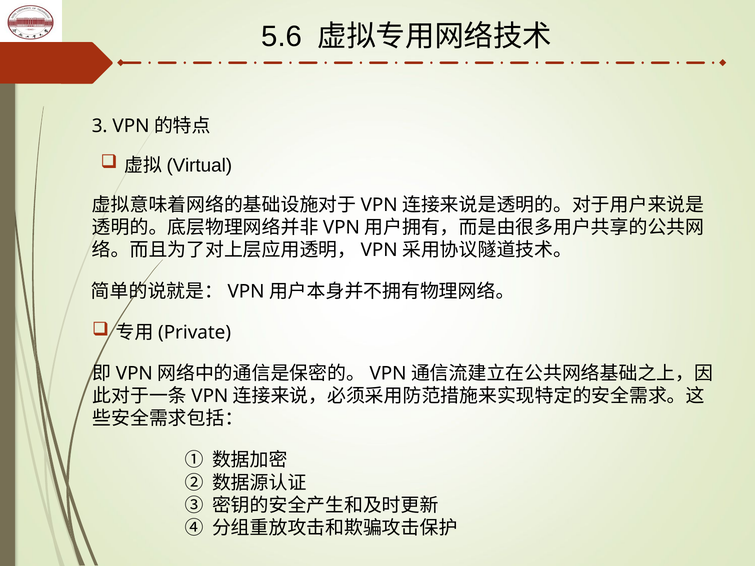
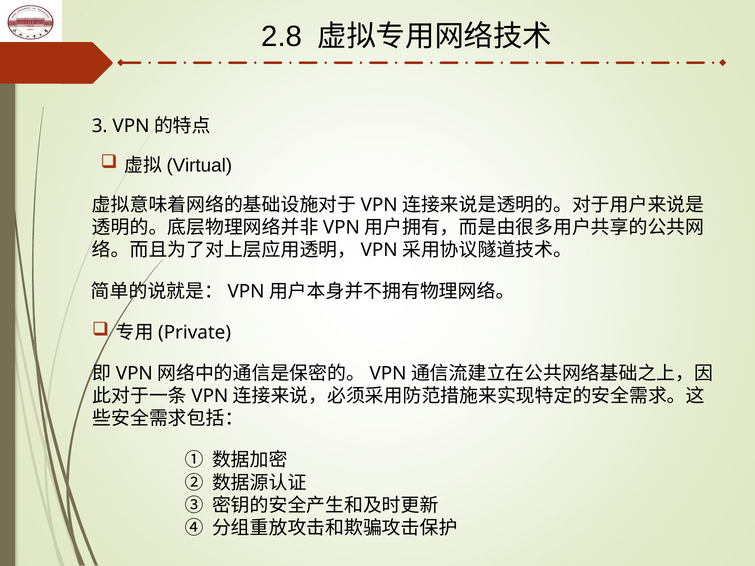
5.6: 5.6 -> 2.8 (282, 37)
